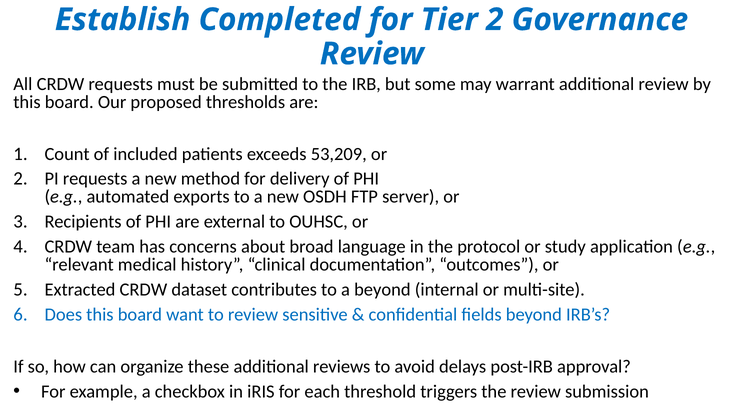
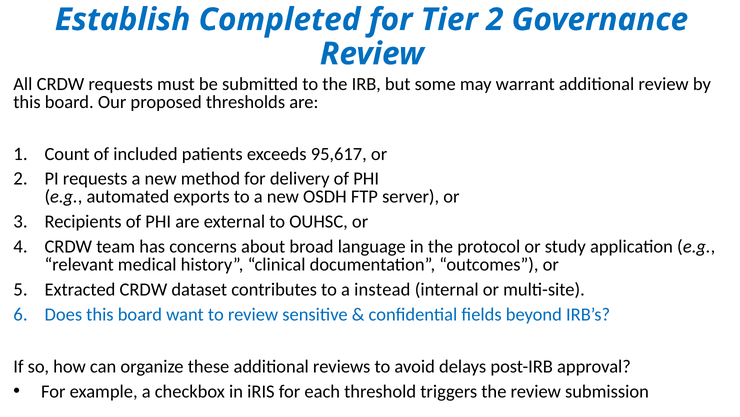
53,209: 53,209 -> 95,617 (339, 154)
a beyond: beyond -> instead (382, 289)
